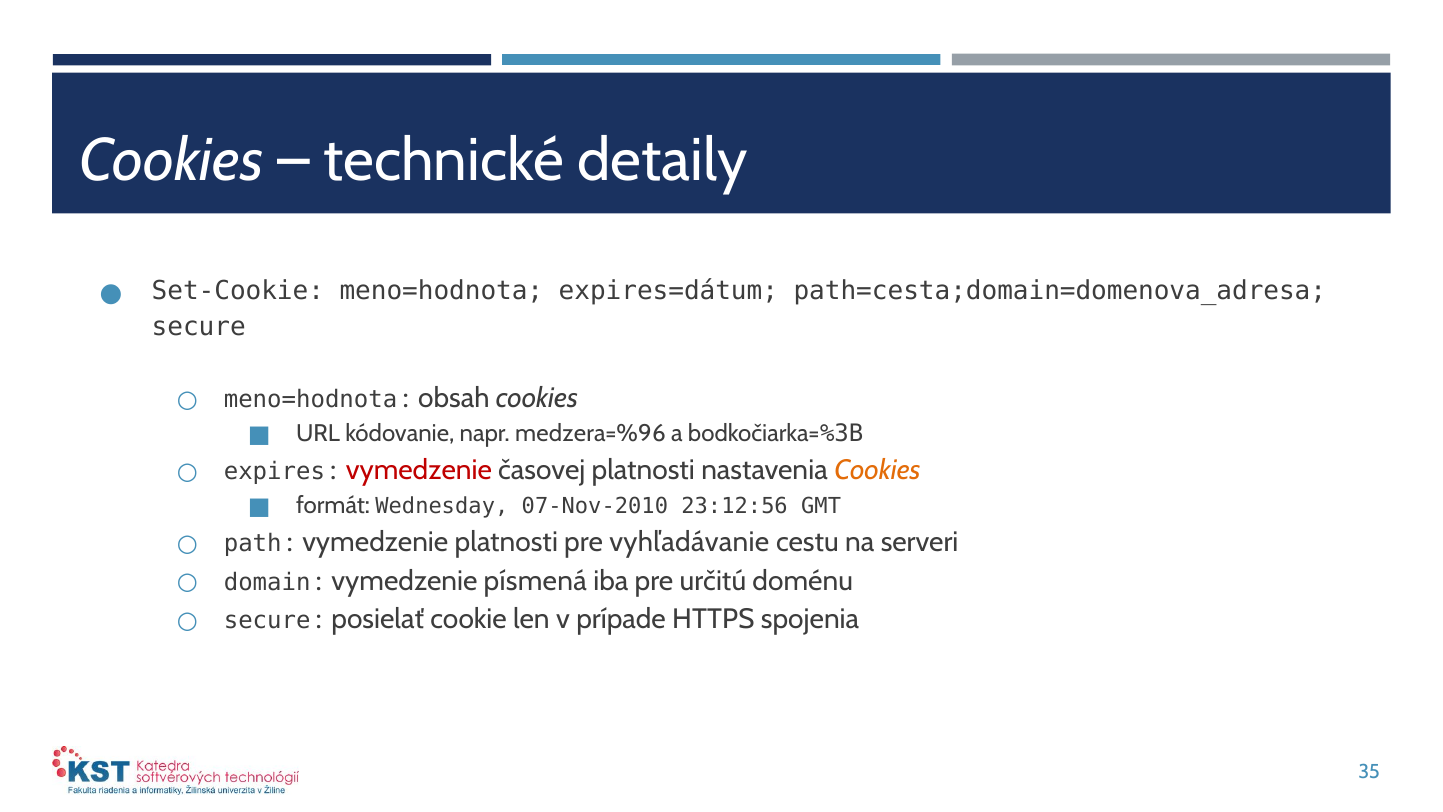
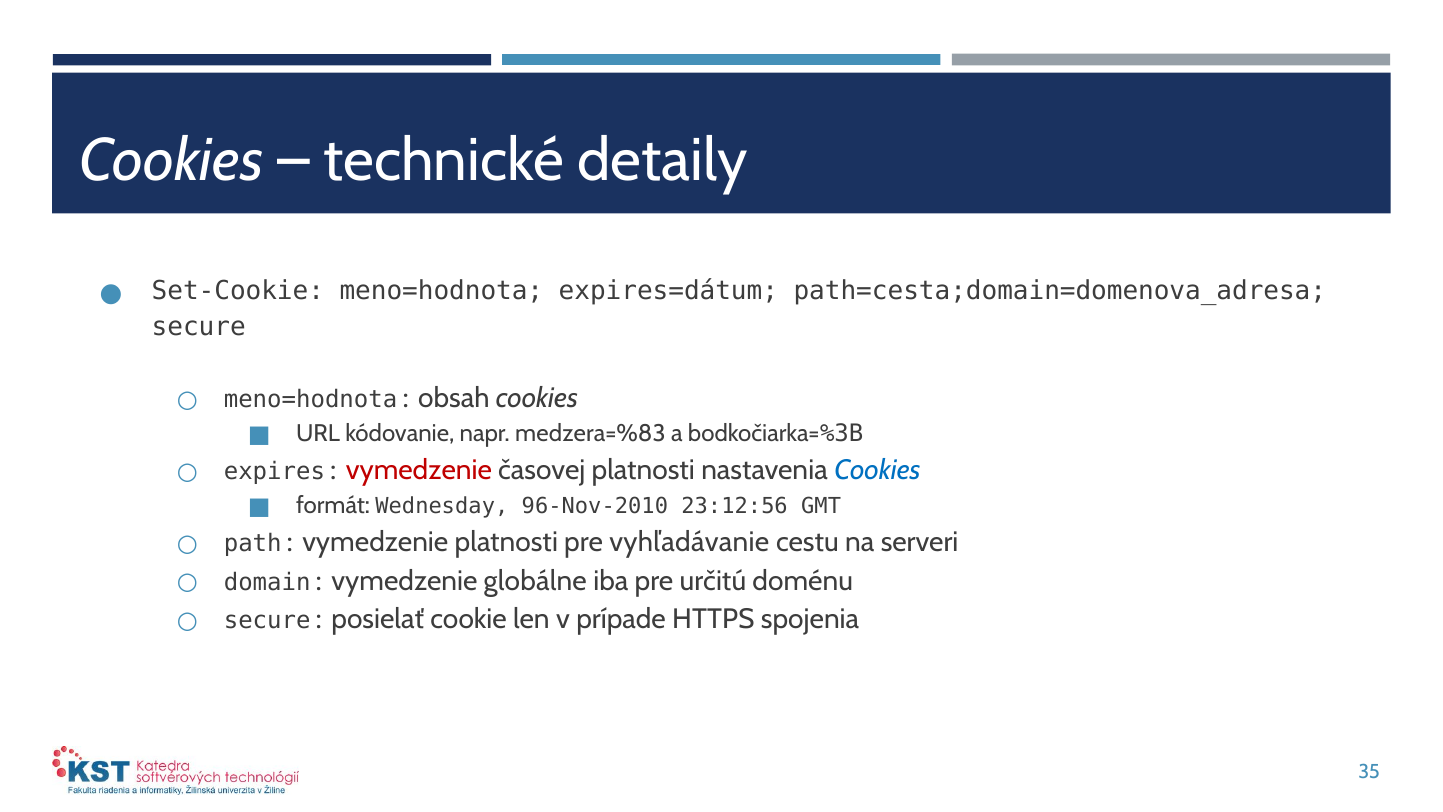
medzera=%96: medzera=%96 -> medzera=%83 (590, 434)
Cookies colour: orange -> blue (877, 470)
07-Nov-2010: 07-Nov-2010 -> 96-Nov-2010 (595, 506)
písmená: písmená -> globálne (535, 581)
